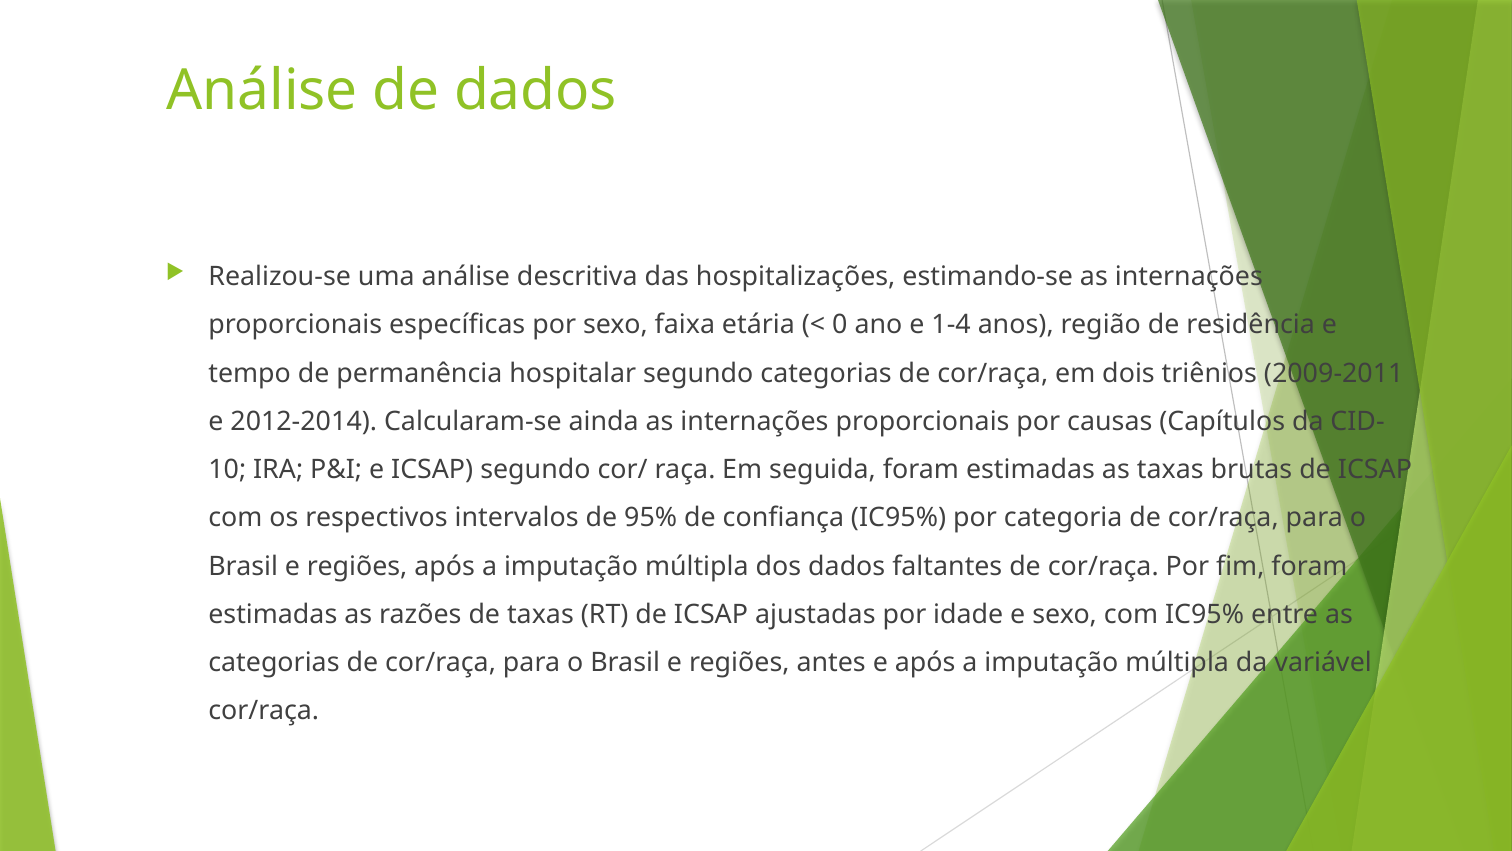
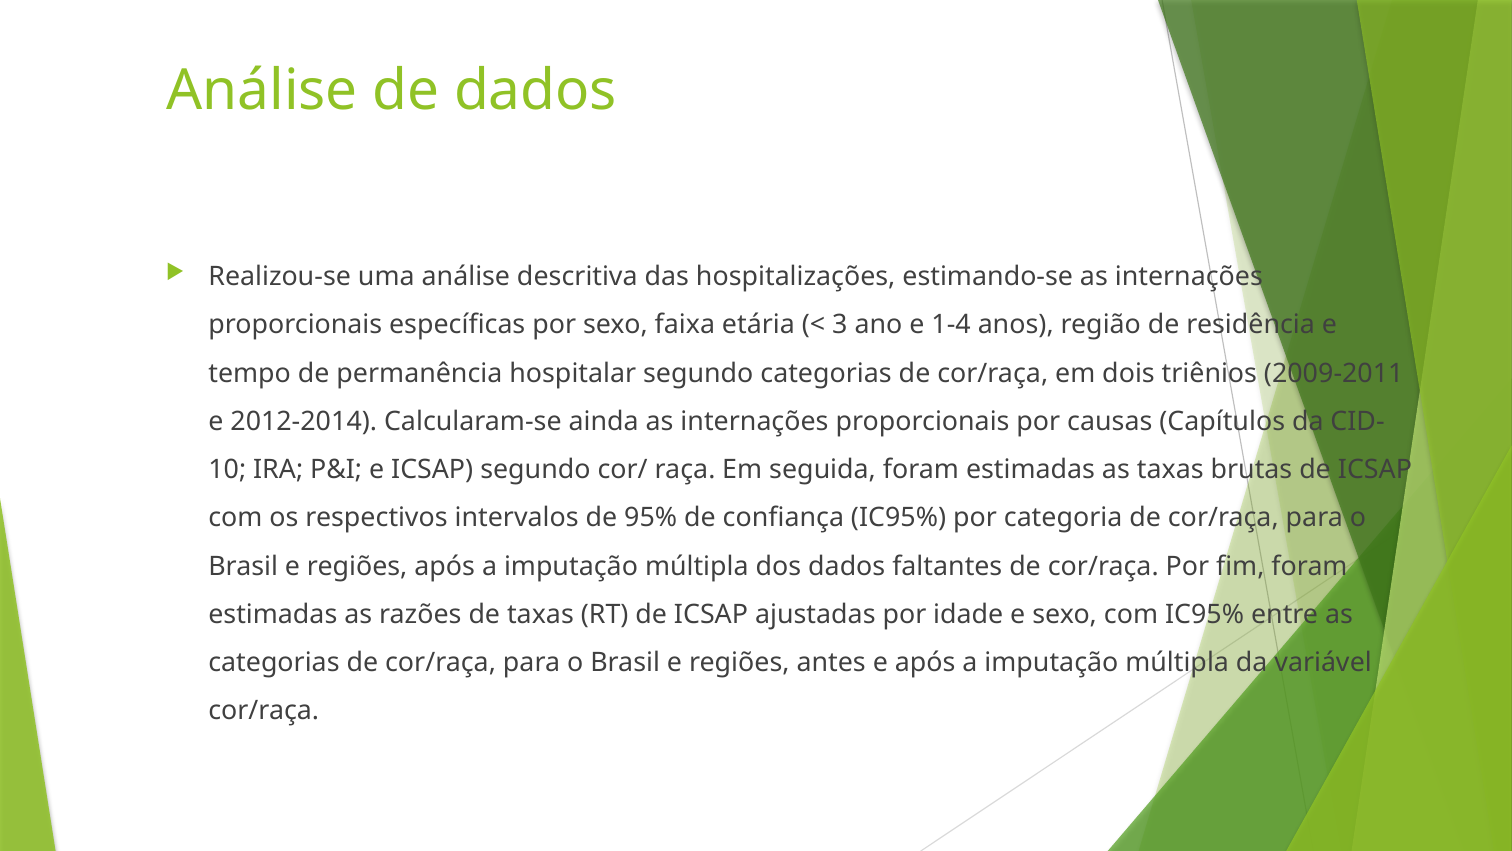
0: 0 -> 3 (840, 325)
